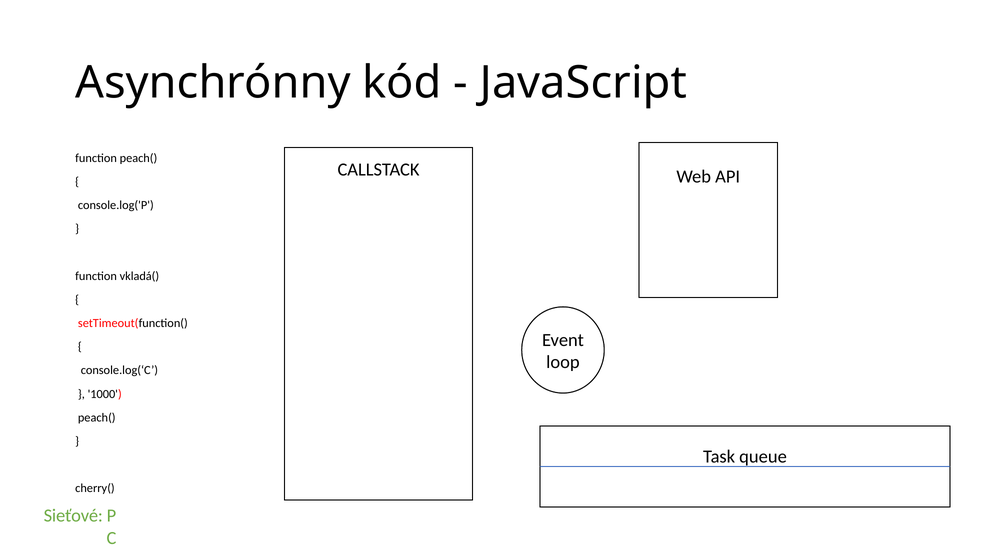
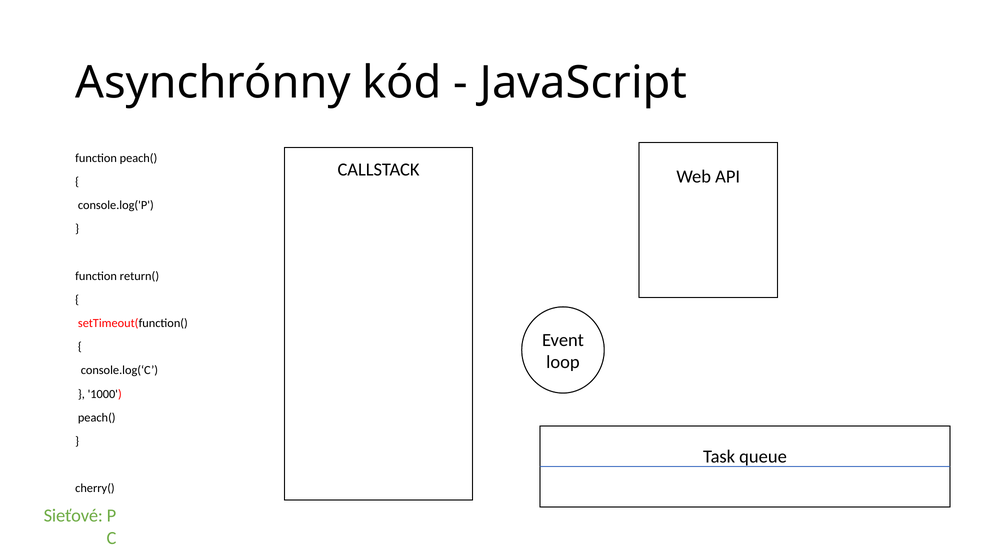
vkladá(: vkladá( -> return( (139, 276)
